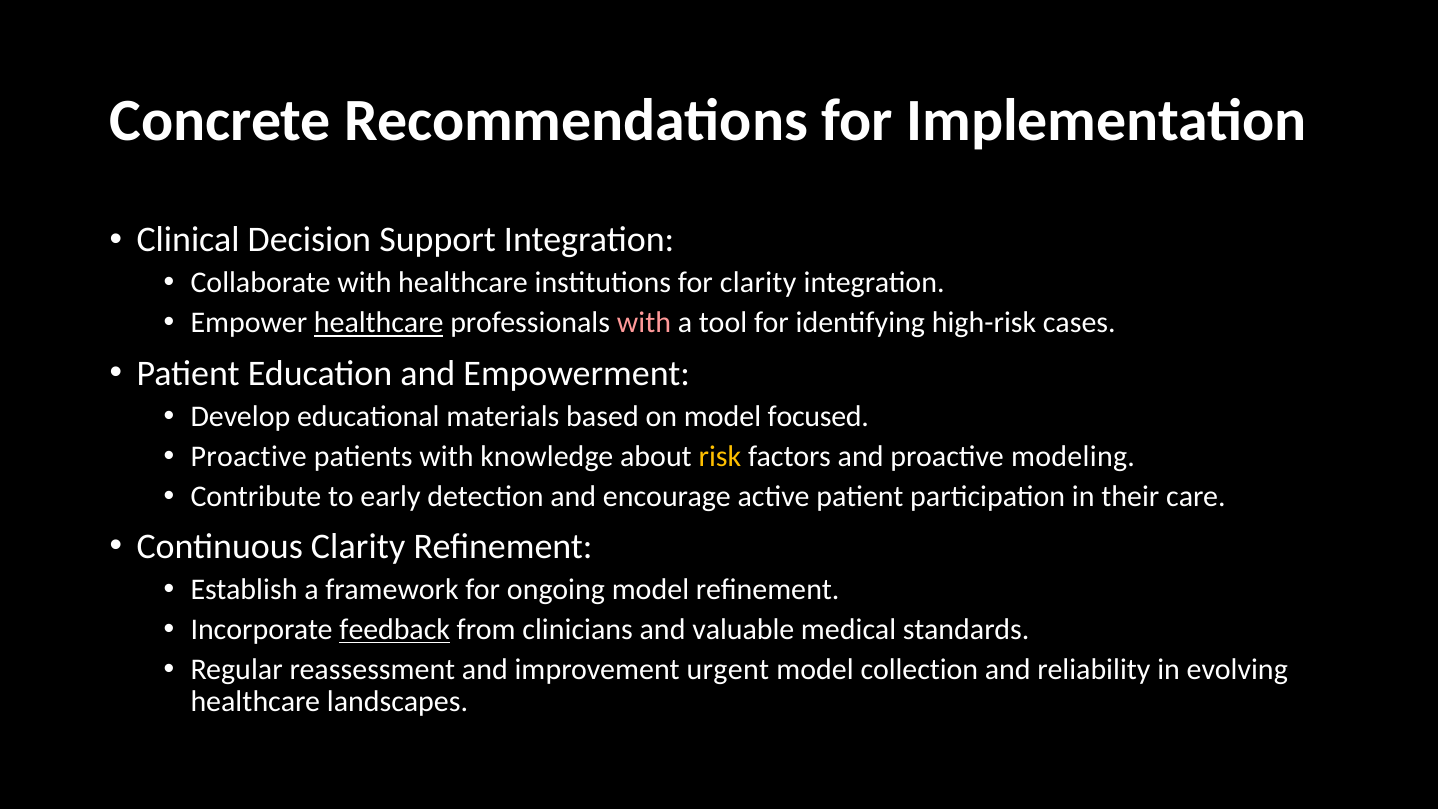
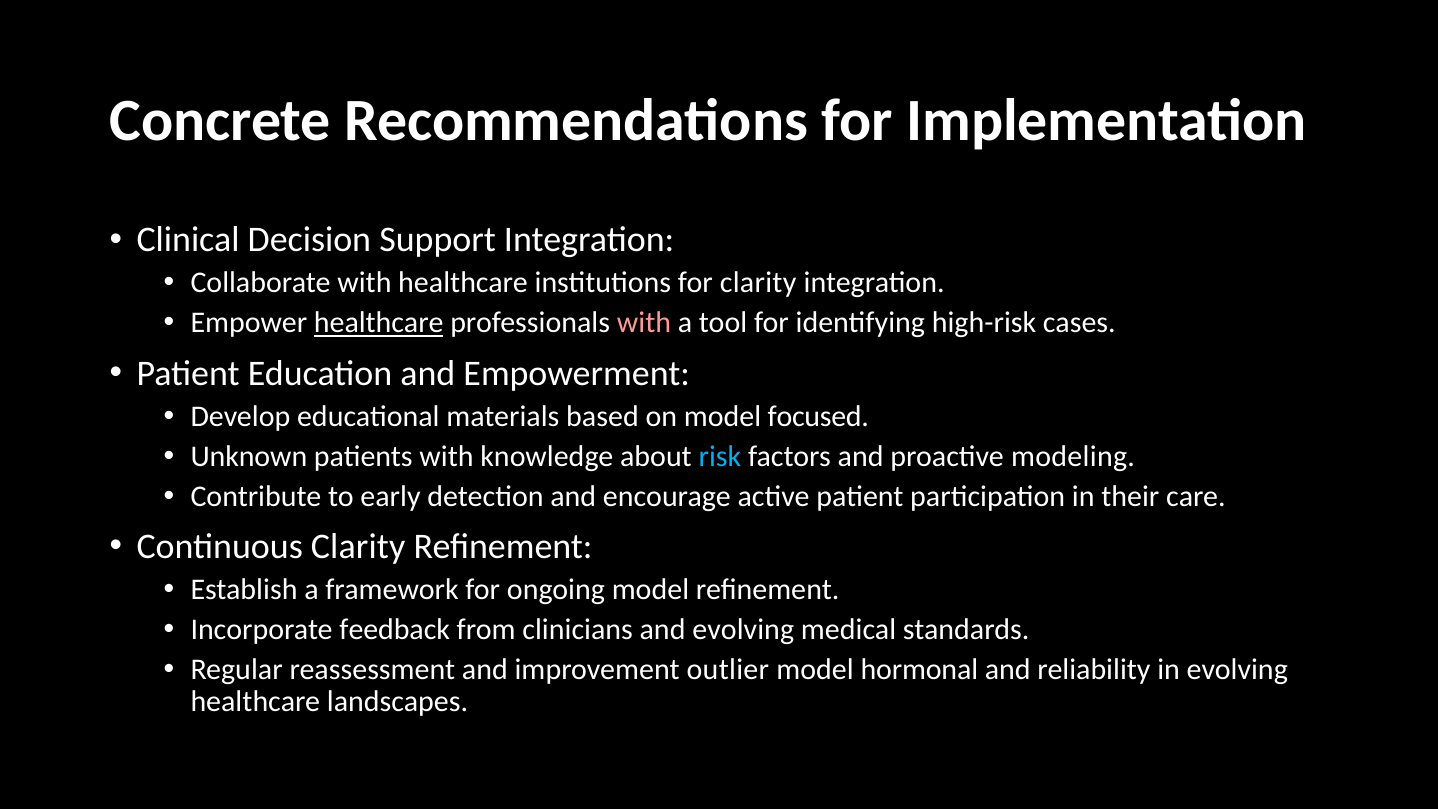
Proactive: Proactive -> Unknown (249, 456)
risk colour: yellow -> light blue (720, 456)
feedback underline: present -> none (395, 630)
and valuable: valuable -> evolving (743, 630)
urgent: urgent -> outlier (728, 669)
collection: collection -> hormonal (919, 669)
